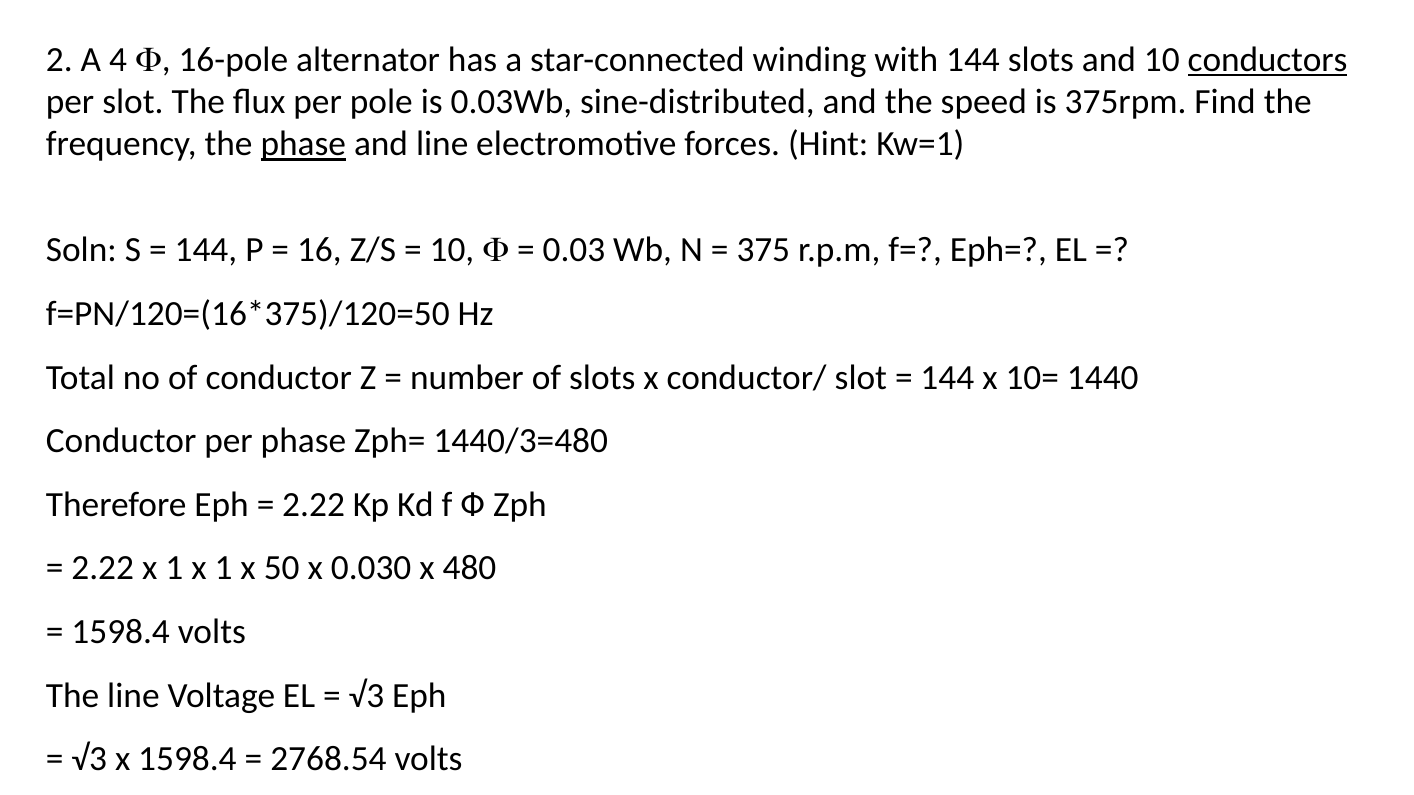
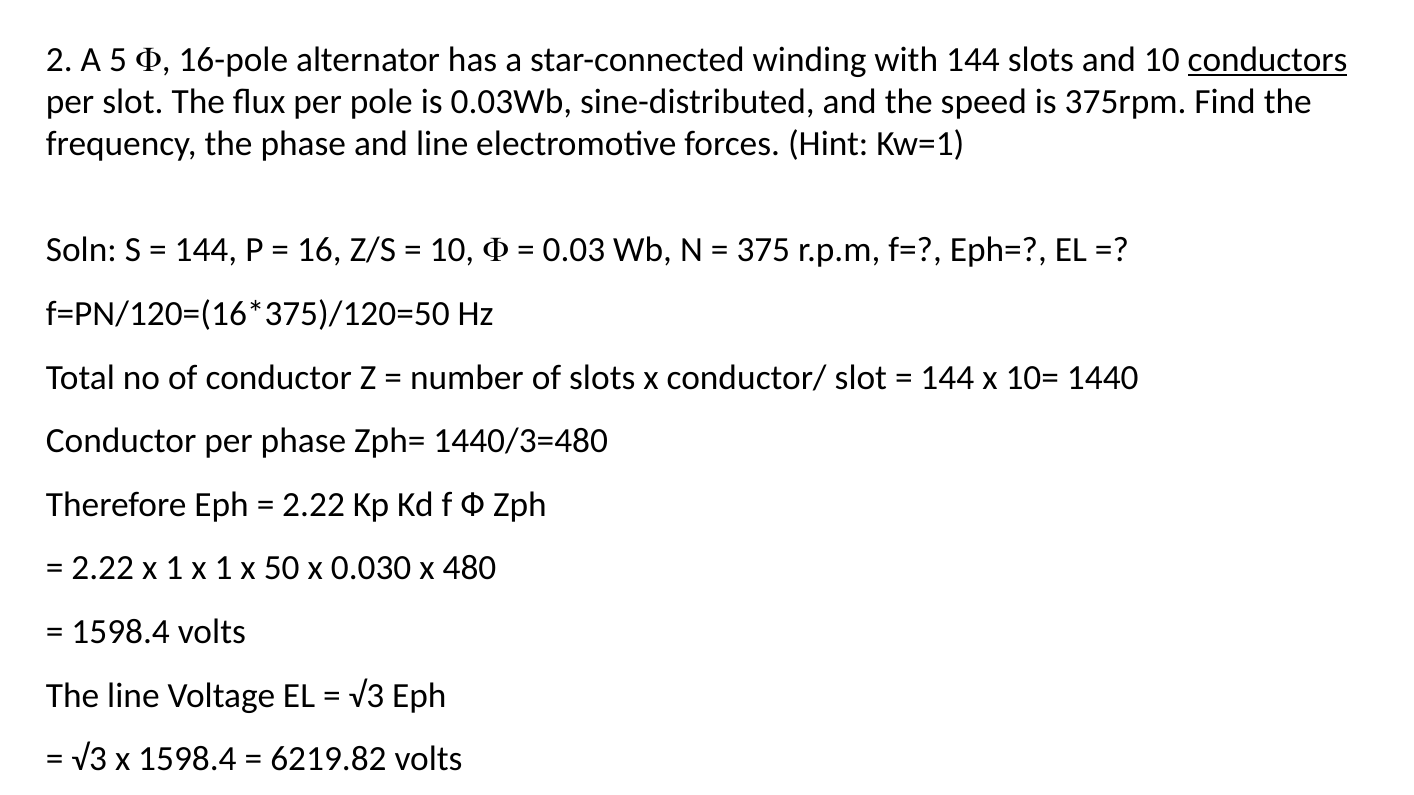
4: 4 -> 5 (118, 60)
phase underline: present -> none (303, 144)
2768.54: 2768.54 -> 6219.82 (328, 759)
